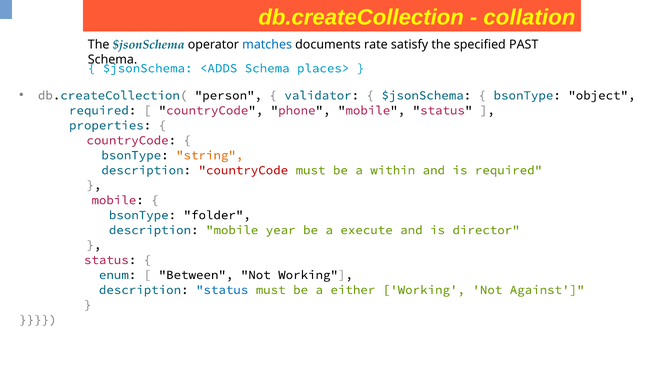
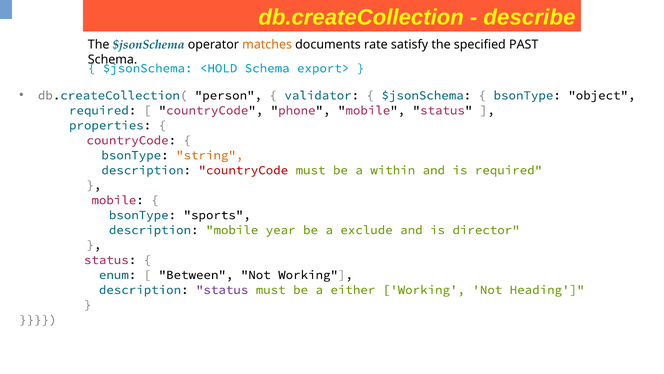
collation: collation -> describe (529, 17)
matches colour: blue -> orange (267, 45)
<ADDS: <ADDS -> <HOLD (219, 68)
places>: places> -> export> (323, 68)
folder: folder -> sports (217, 215)
execute: execute -> exclude (367, 230)
status colour: blue -> purple (222, 289)
Against: Against -> Heading (547, 289)
